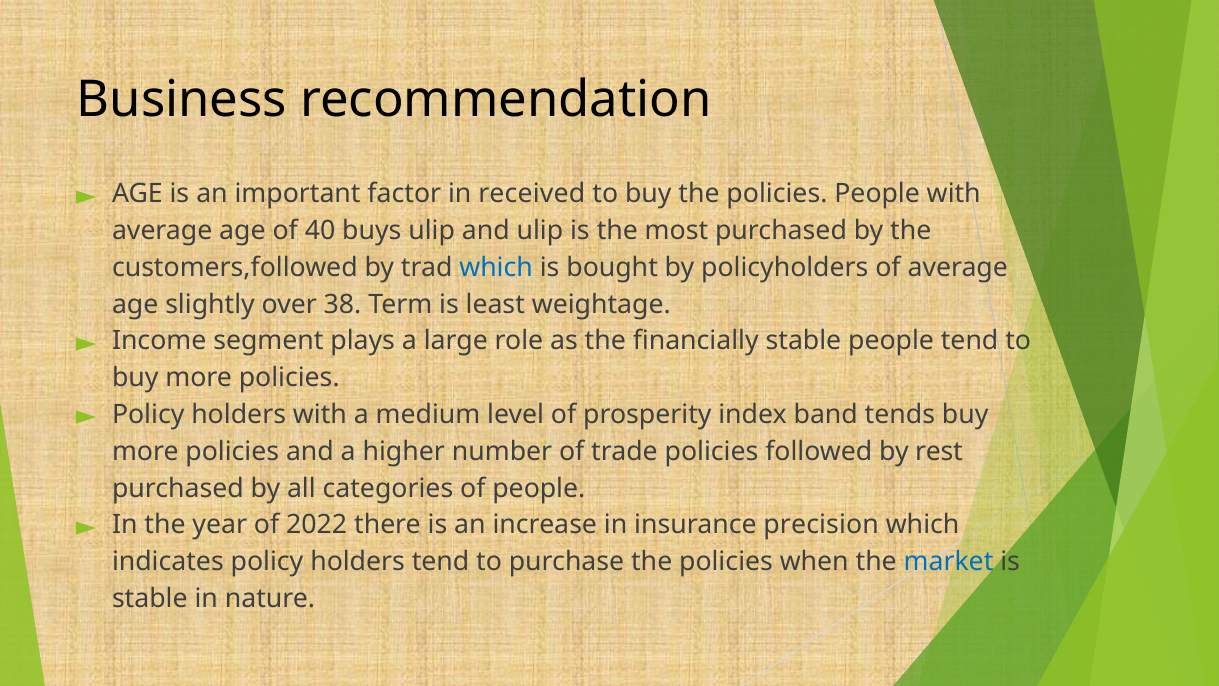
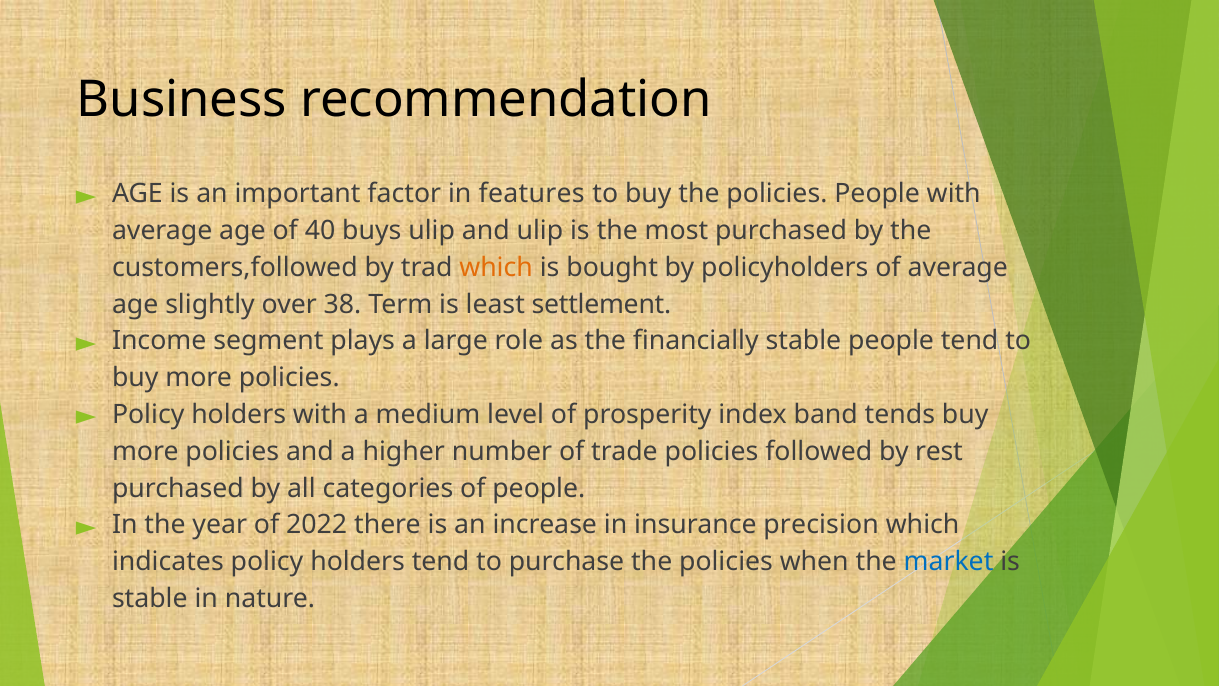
received: received -> features (532, 194)
which colour: blue -> orange (496, 267)
weightage: weightage -> settlement (601, 304)
